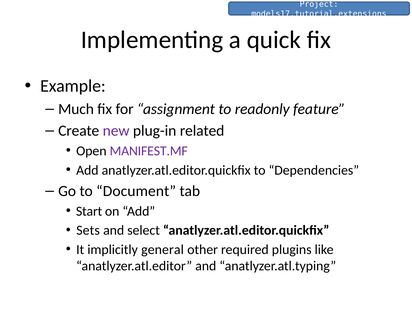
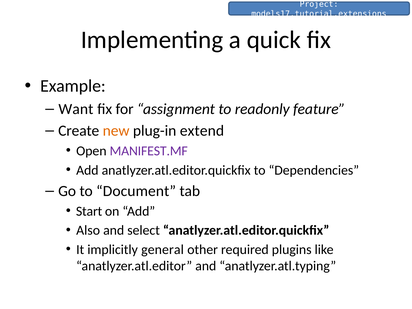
Much: Much -> Want (76, 109)
new colour: purple -> orange (116, 131)
related: related -> extend (202, 131)
Sets: Sets -> Also (88, 230)
